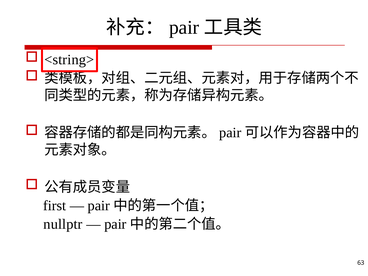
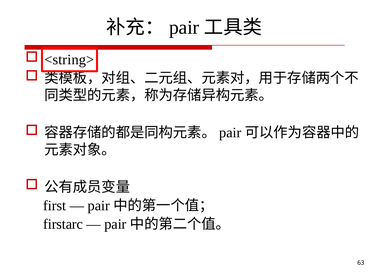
nullptr: nullptr -> firstarc (63, 224)
